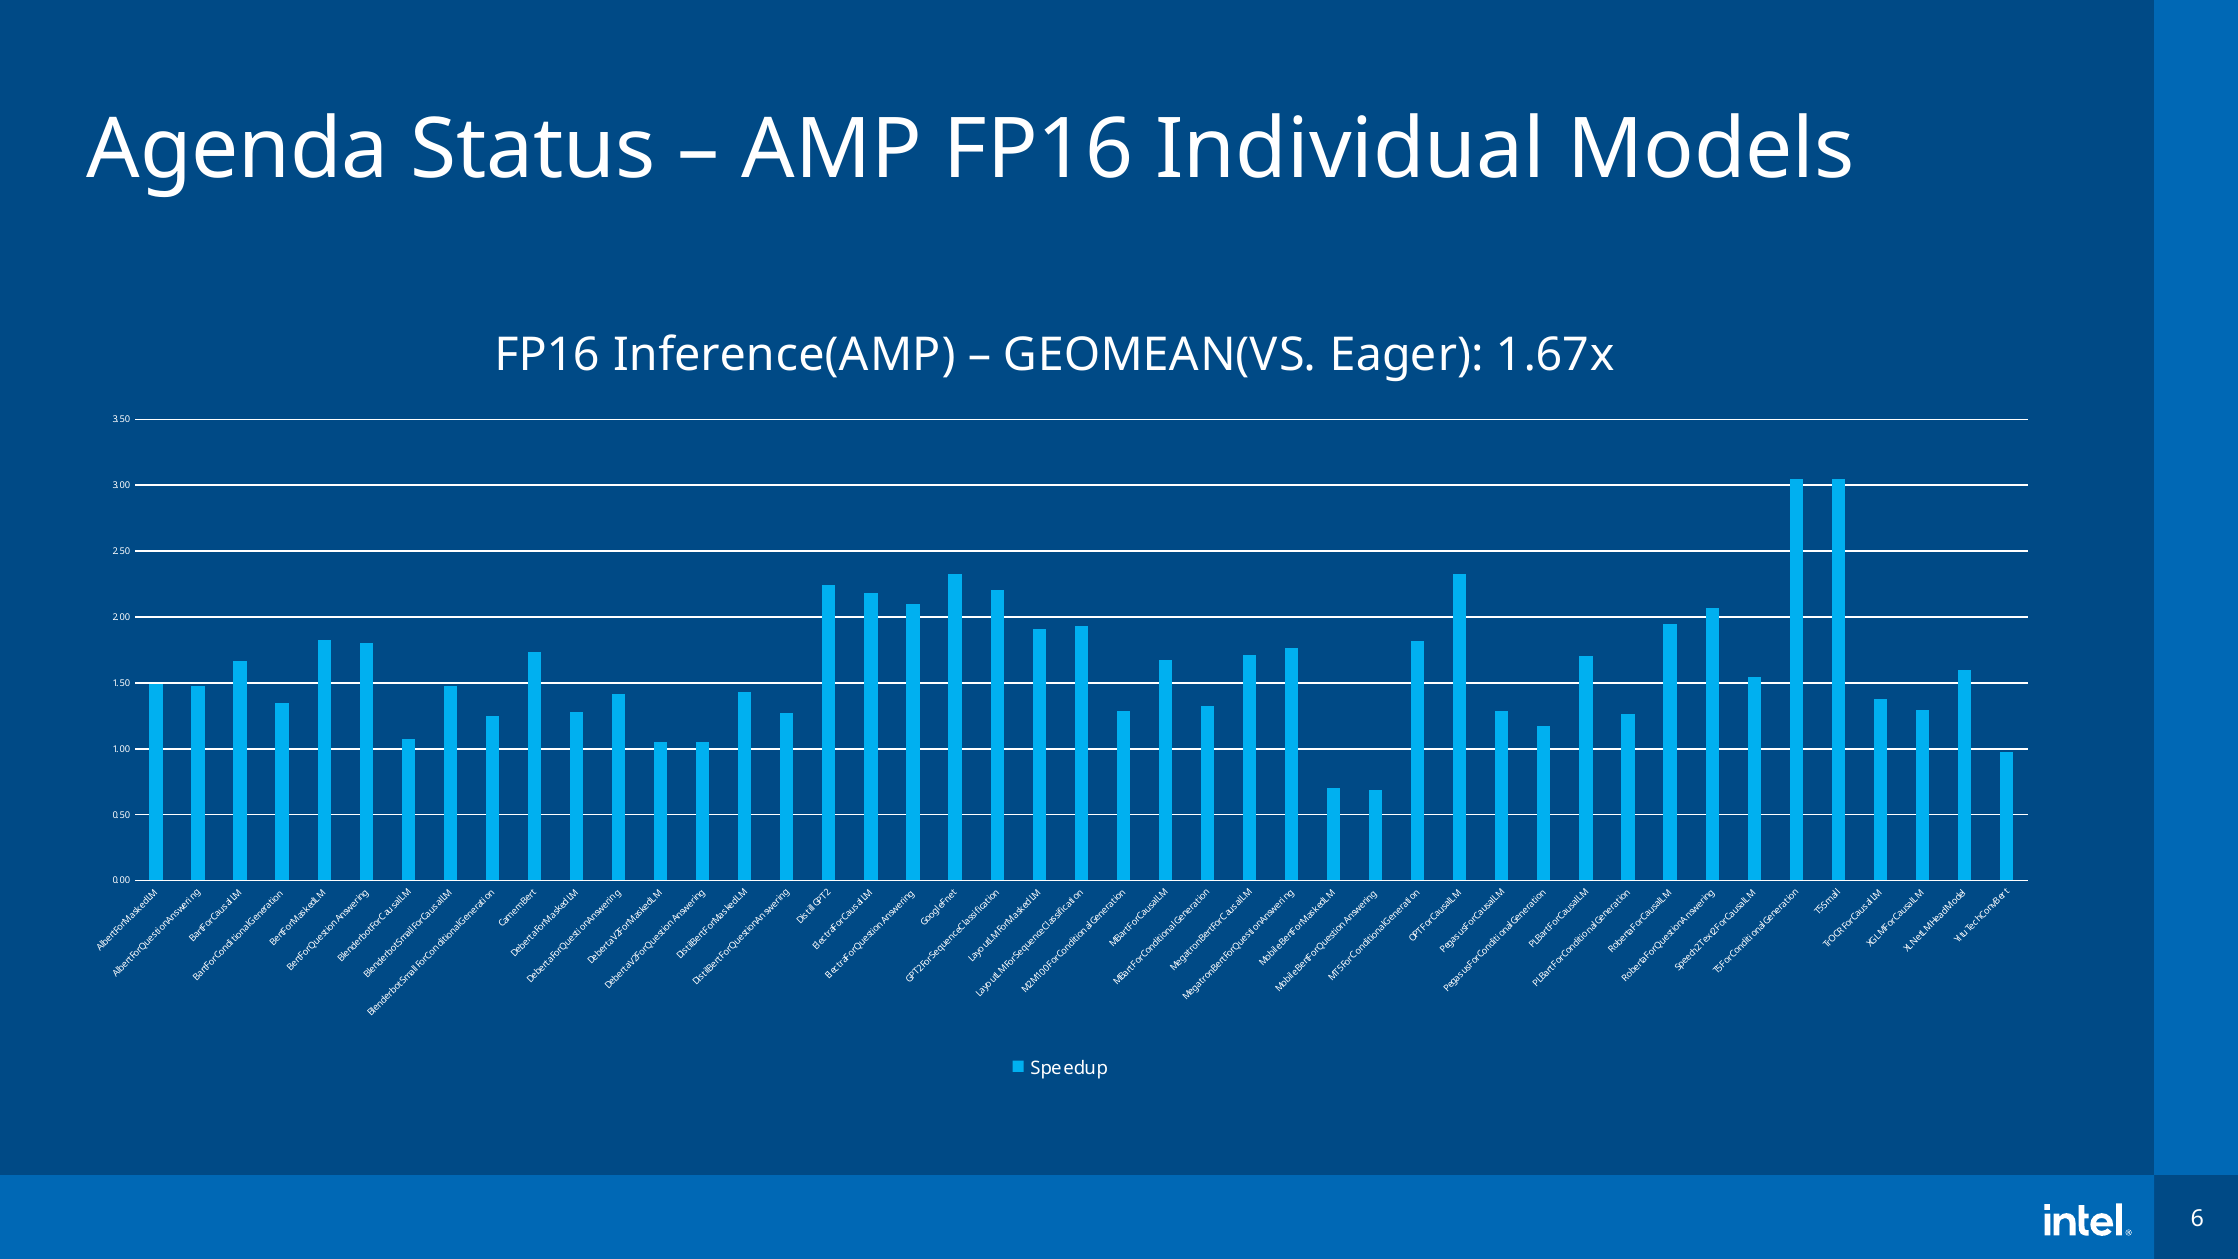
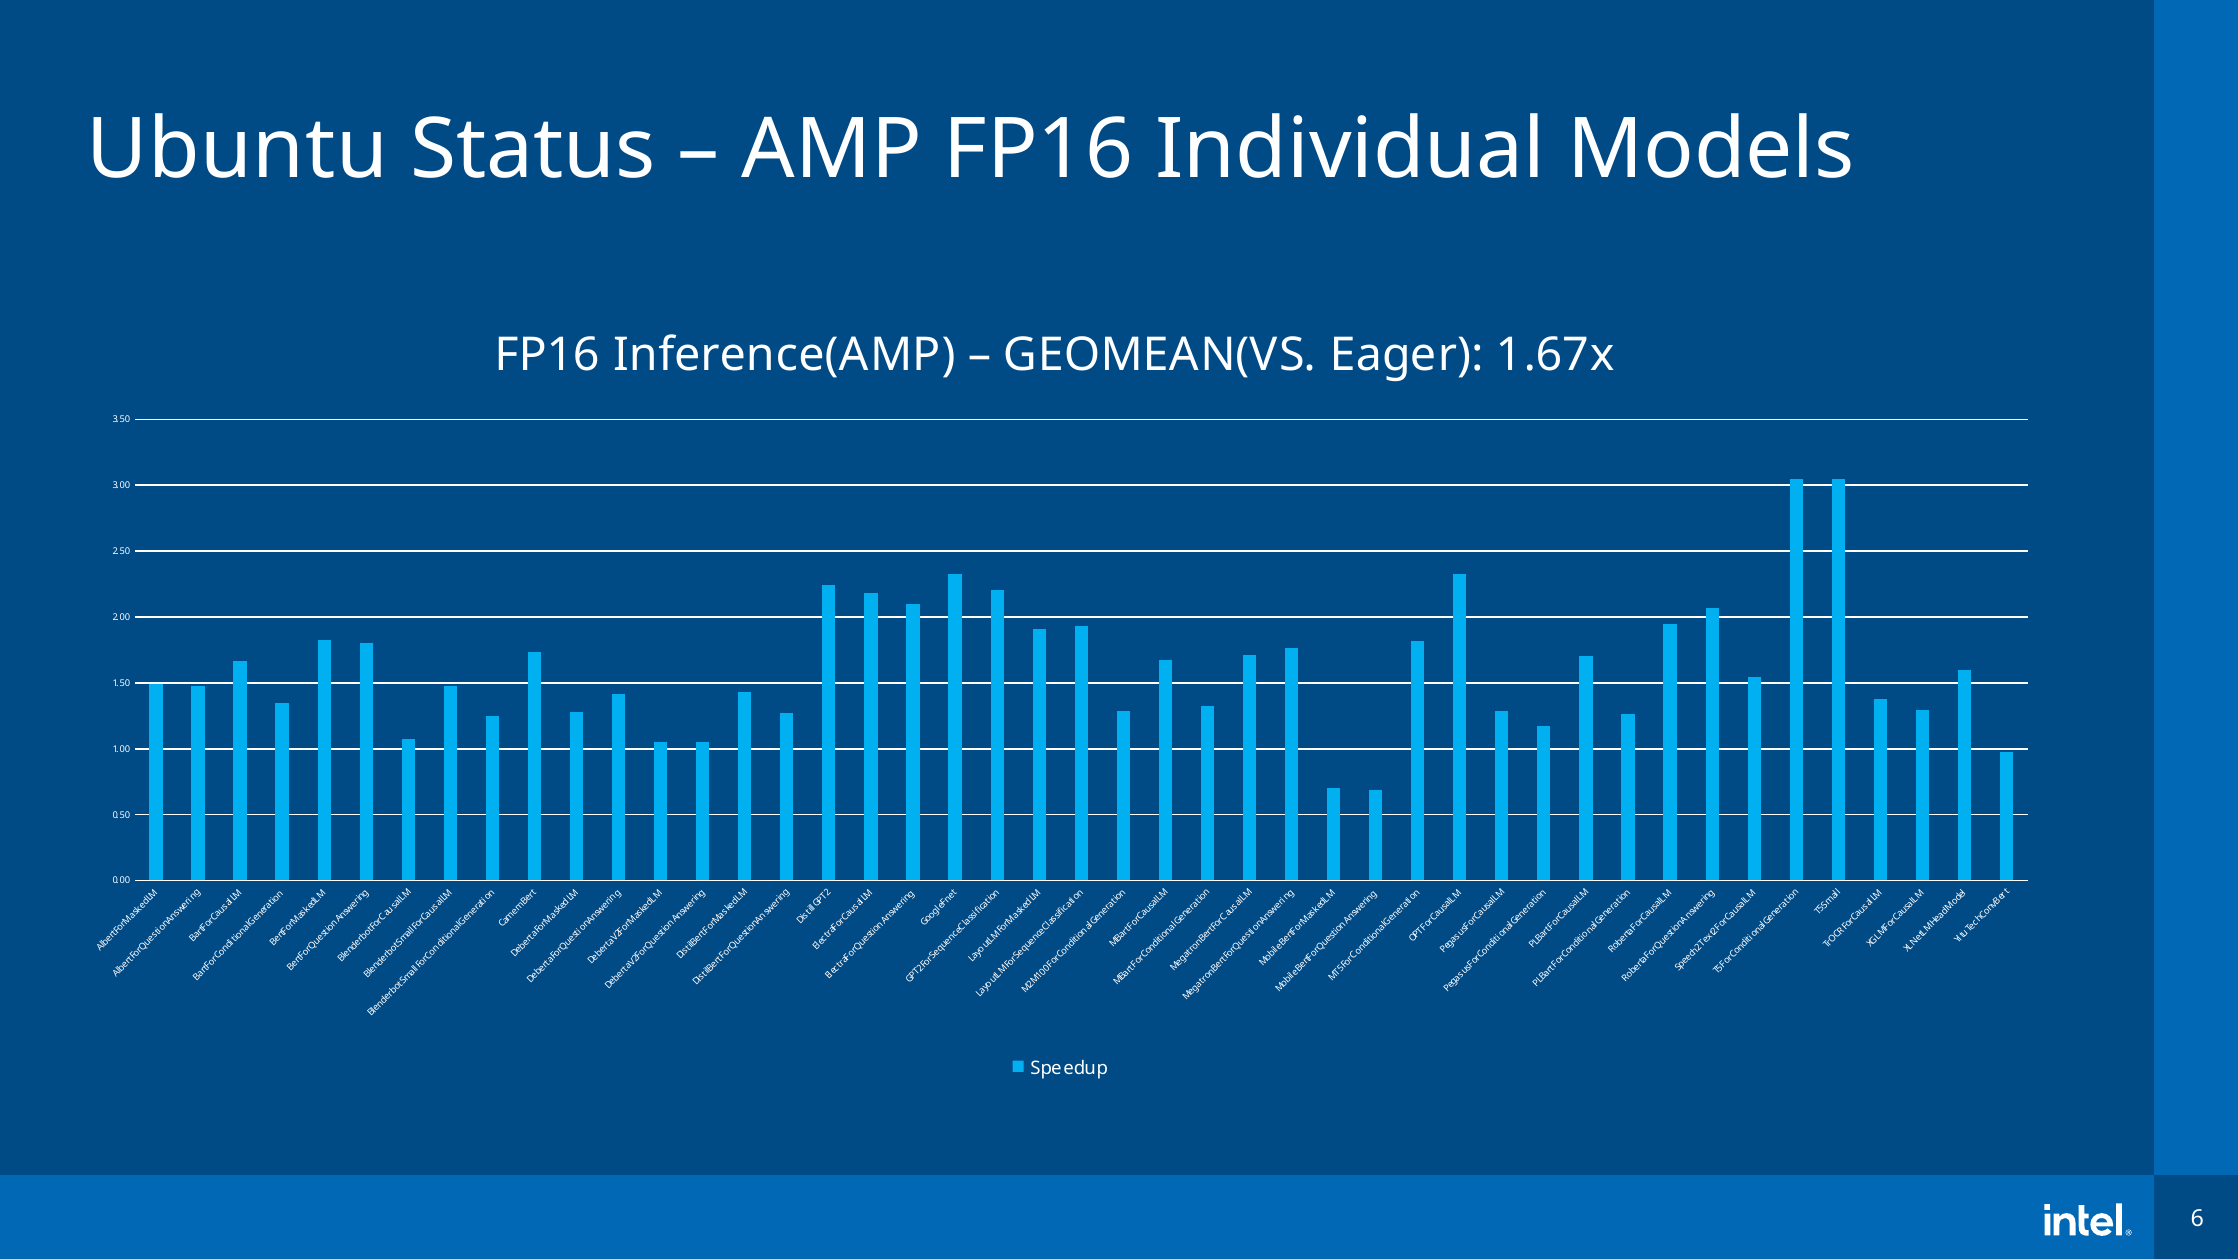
Agenda: Agenda -> Ubuntu (237, 150)
